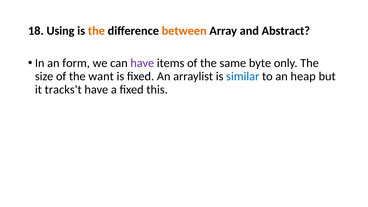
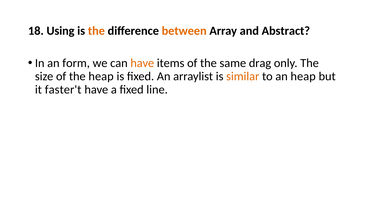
have colour: purple -> orange (142, 63)
byte: byte -> drag (260, 63)
the want: want -> heap (101, 76)
similar colour: blue -> orange (243, 76)
tracks't: tracks't -> faster't (63, 90)
this: this -> line (157, 90)
